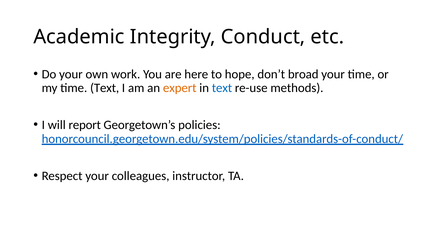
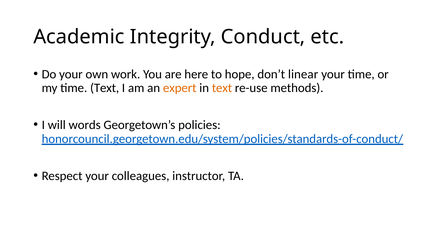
broad: broad -> linear (303, 74)
text colour: blue -> orange (222, 88)
report: report -> words (85, 125)
